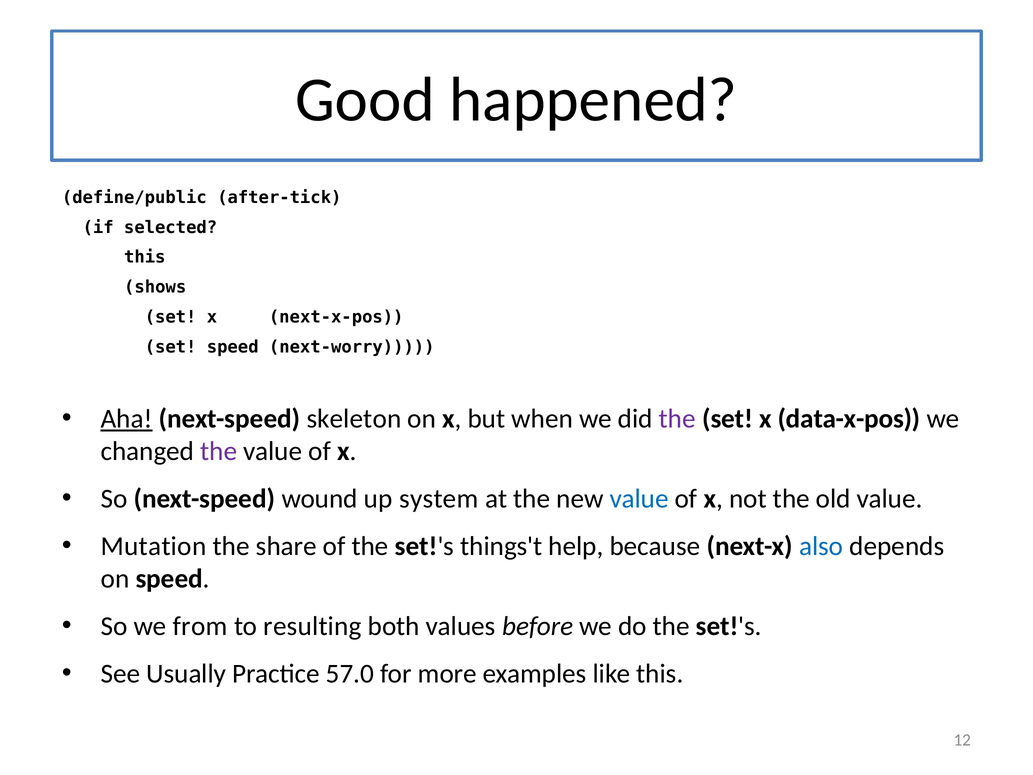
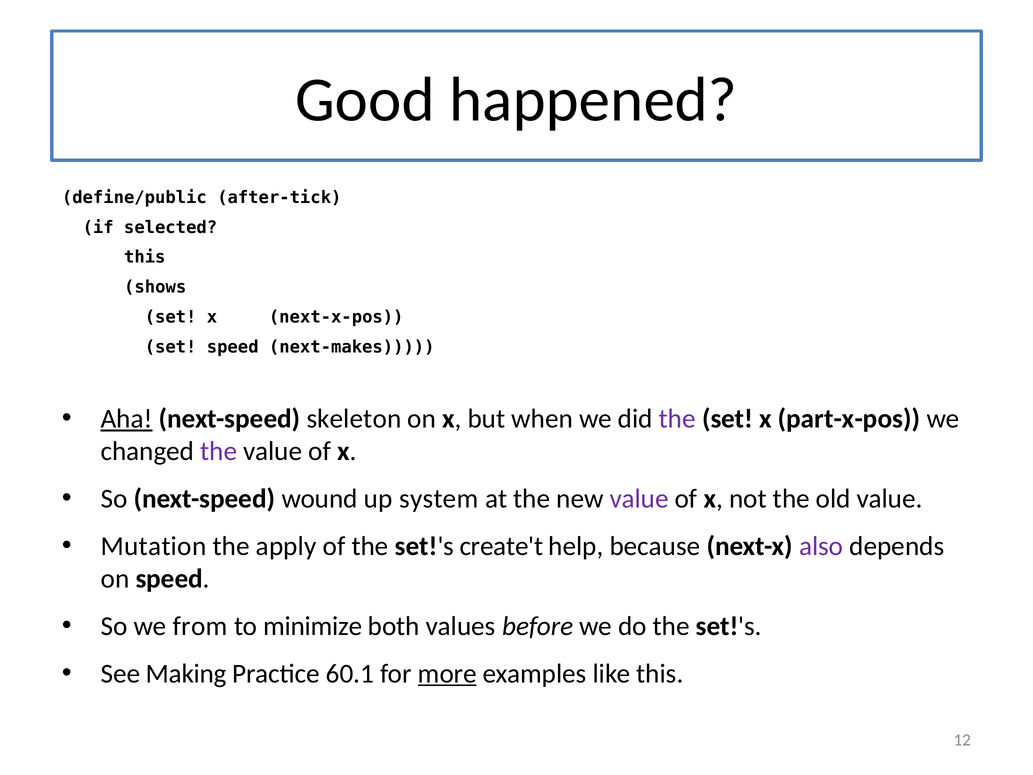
next-worry: next-worry -> next-makes (352, 347)
data-x-pos: data-x-pos -> part-x-pos (849, 419)
value colour: blue -> purple (639, 499)
share: share -> apply (286, 546)
things't: things't -> create't (501, 546)
also colour: blue -> purple (821, 546)
resulting: resulting -> minimize (313, 626)
Usually: Usually -> Making (186, 673)
57.0: 57.0 -> 60.1 (350, 673)
more underline: none -> present (447, 673)
